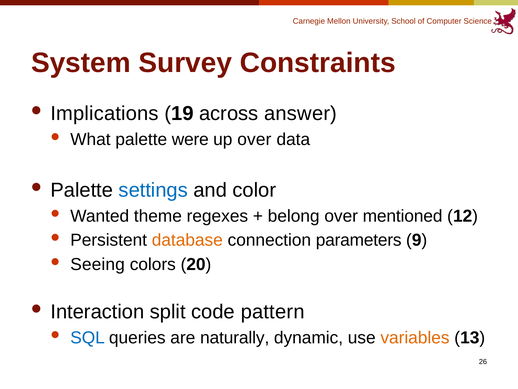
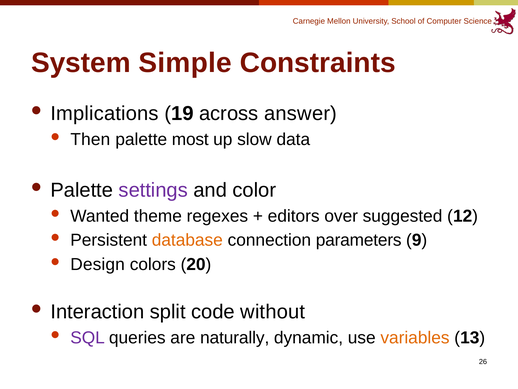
Survey: Survey -> Simple (185, 63)
What: What -> Then (90, 139)
were: were -> most (190, 139)
up over: over -> slow (254, 139)
settings colour: blue -> purple (153, 190)
belong: belong -> editors (294, 216)
mentioned: mentioned -> suggested (403, 216)
Seeing: Seeing -> Design (98, 264)
pattern: pattern -> without (273, 311)
SQL colour: blue -> purple (88, 337)
